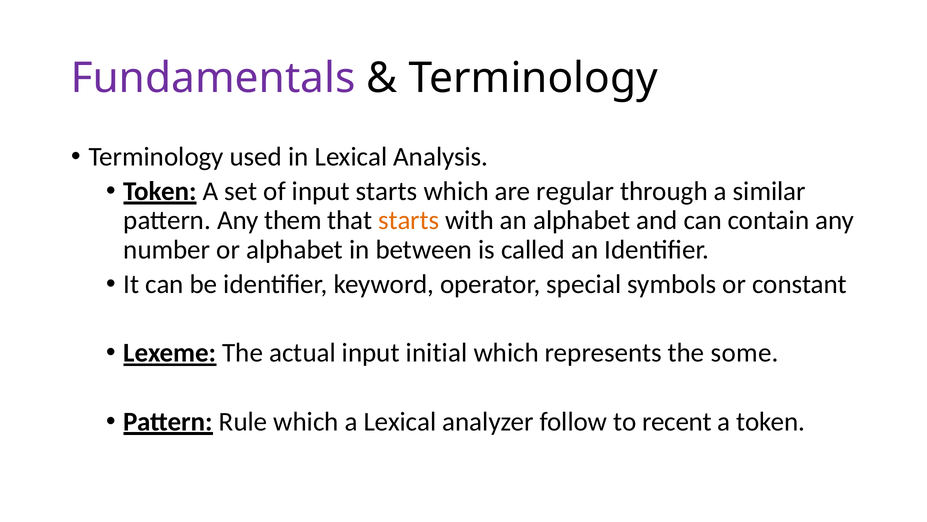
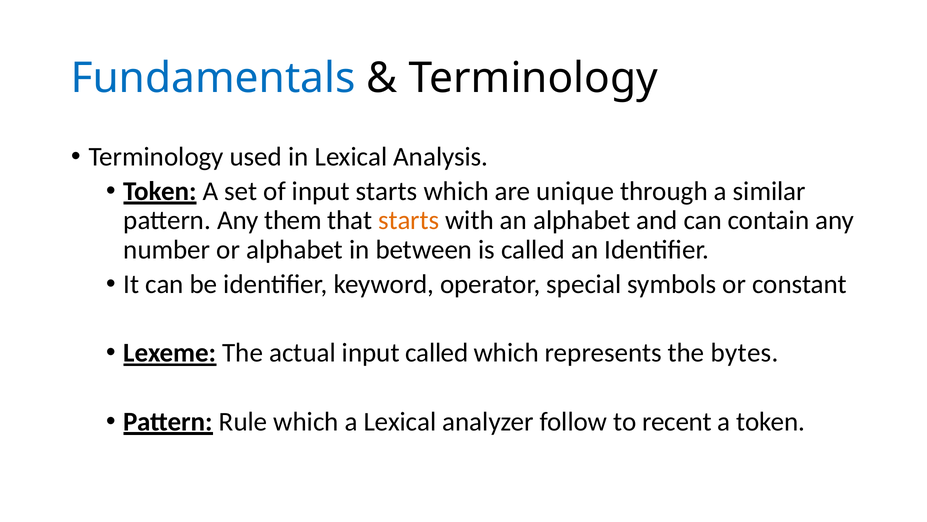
Fundamentals colour: purple -> blue (213, 78)
regular: regular -> unique (575, 191)
input initial: initial -> called (437, 353)
some: some -> bytes (745, 353)
